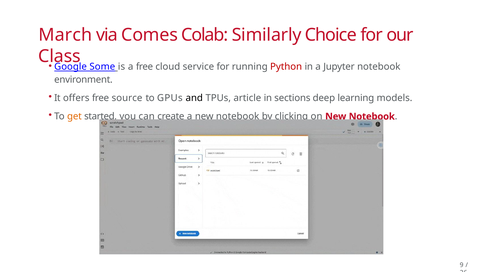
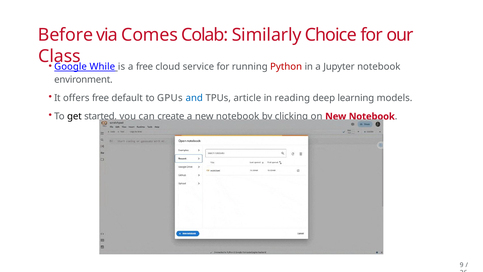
March: March -> Before (66, 35)
Some: Some -> While (102, 67)
source: source -> default (127, 98)
and colour: black -> blue (194, 98)
sections: sections -> reading (292, 98)
get colour: orange -> black (74, 116)
